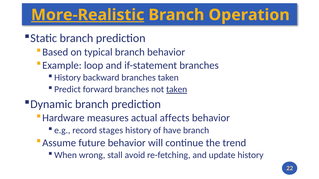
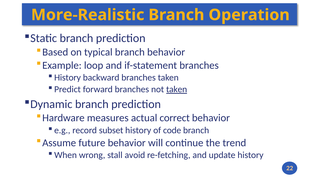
More-Realistic underline: present -> none (88, 15)
affects: affects -> correct (175, 118)
stages: stages -> subset (111, 131)
have: have -> code (172, 131)
